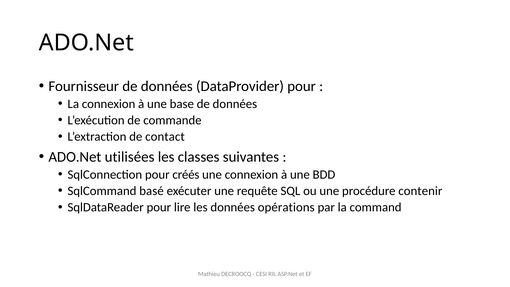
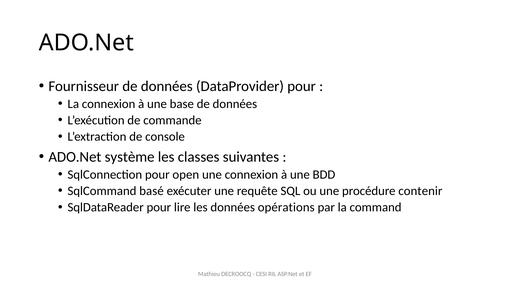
contact: contact -> console (165, 137)
utilisées: utilisées -> système (130, 157)
créés: créés -> open (186, 174)
